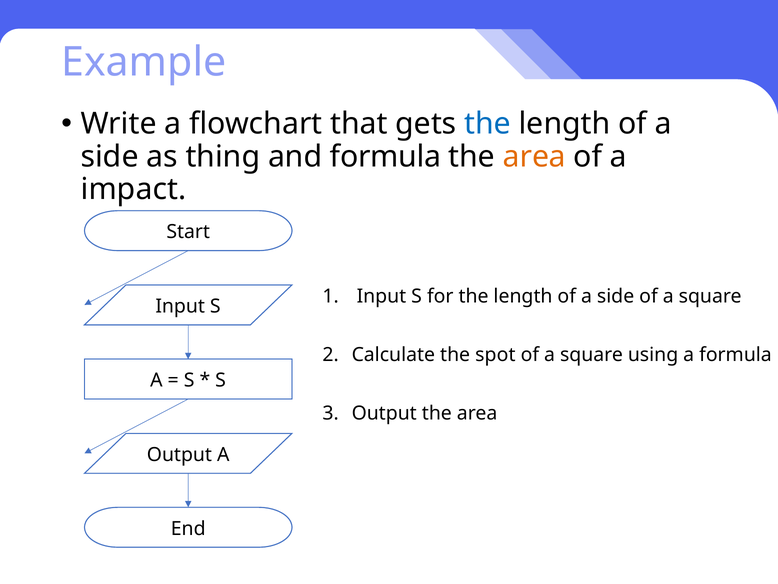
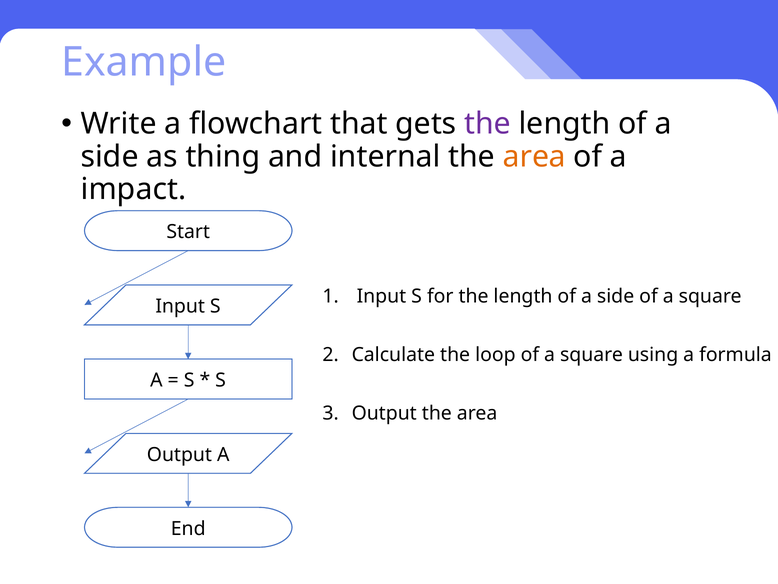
the colour: blue -> purple (488, 124)
and formula: formula -> internal (385, 156)
spot: spot -> loop (495, 355)
